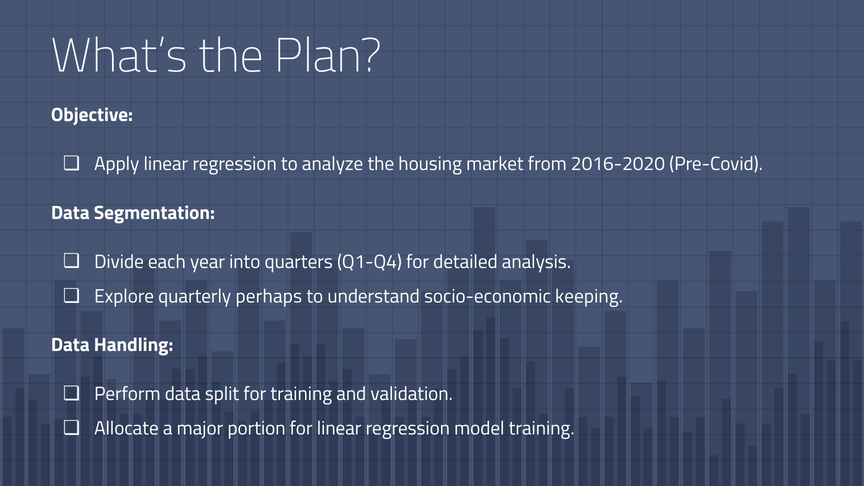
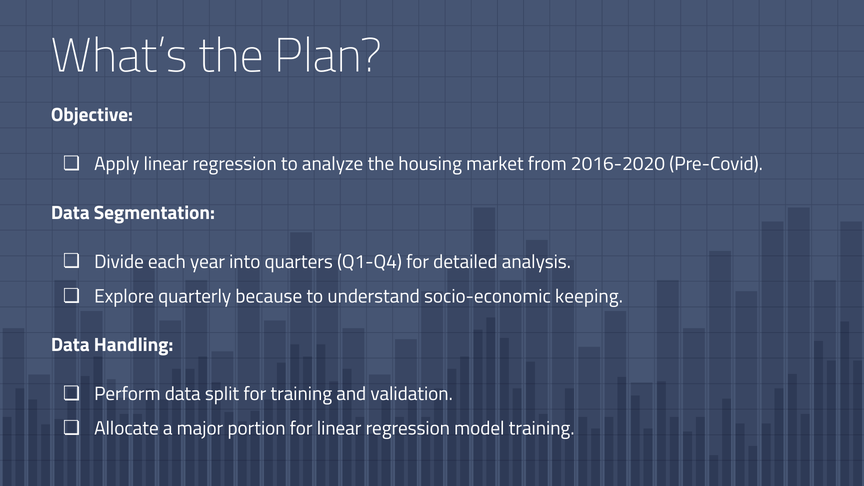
perhaps: perhaps -> because (269, 296)
